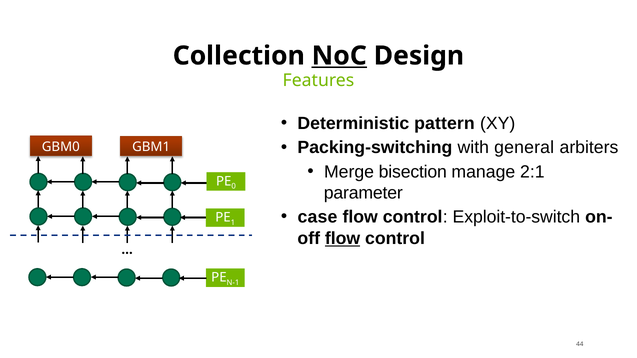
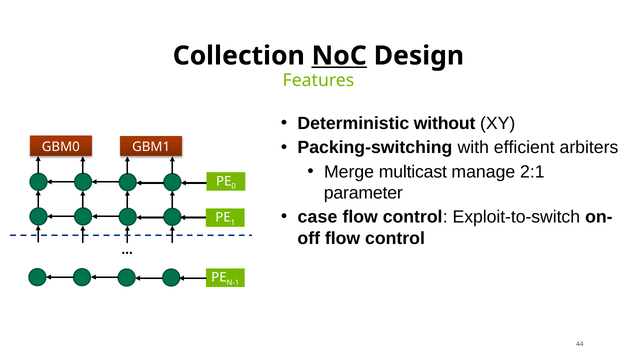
pattern: pattern -> without (445, 124)
general: general -> efficient (524, 148)
bisection: bisection -> multicast (413, 172)
flow underline: present -> none (343, 239)
